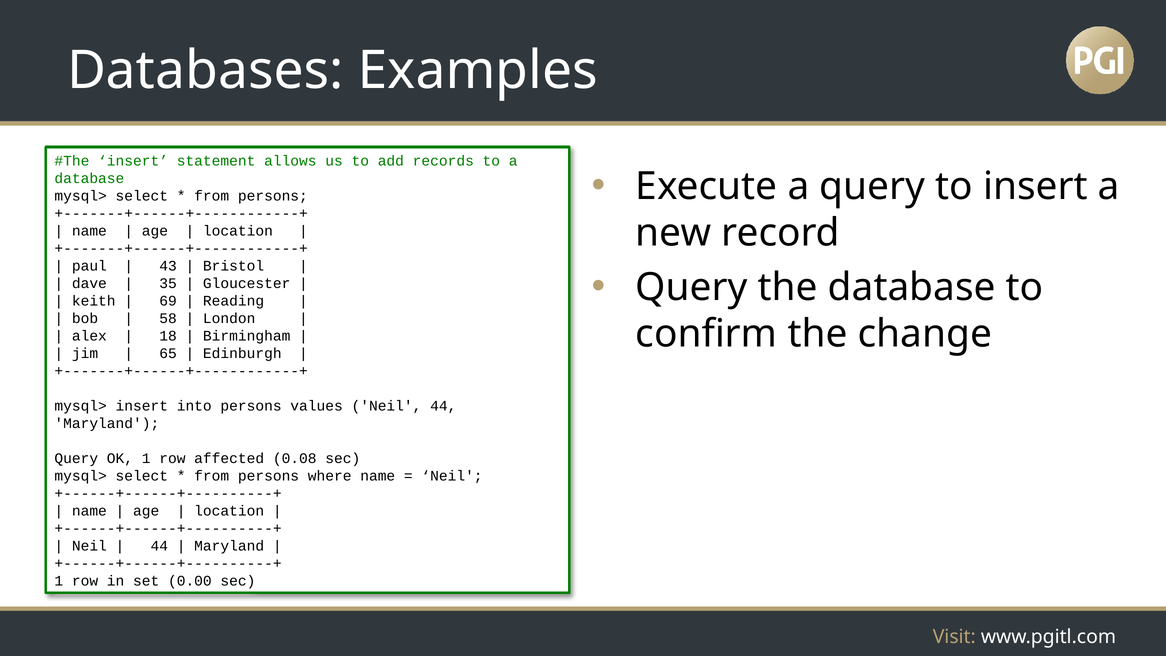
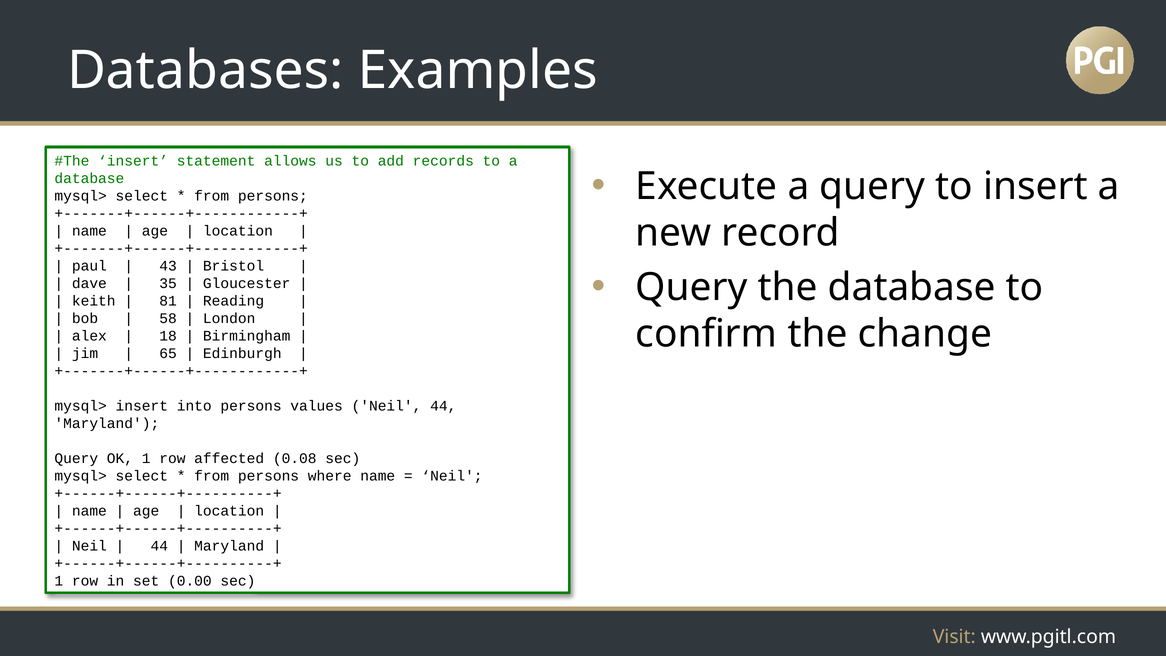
69: 69 -> 81 (168, 301)
